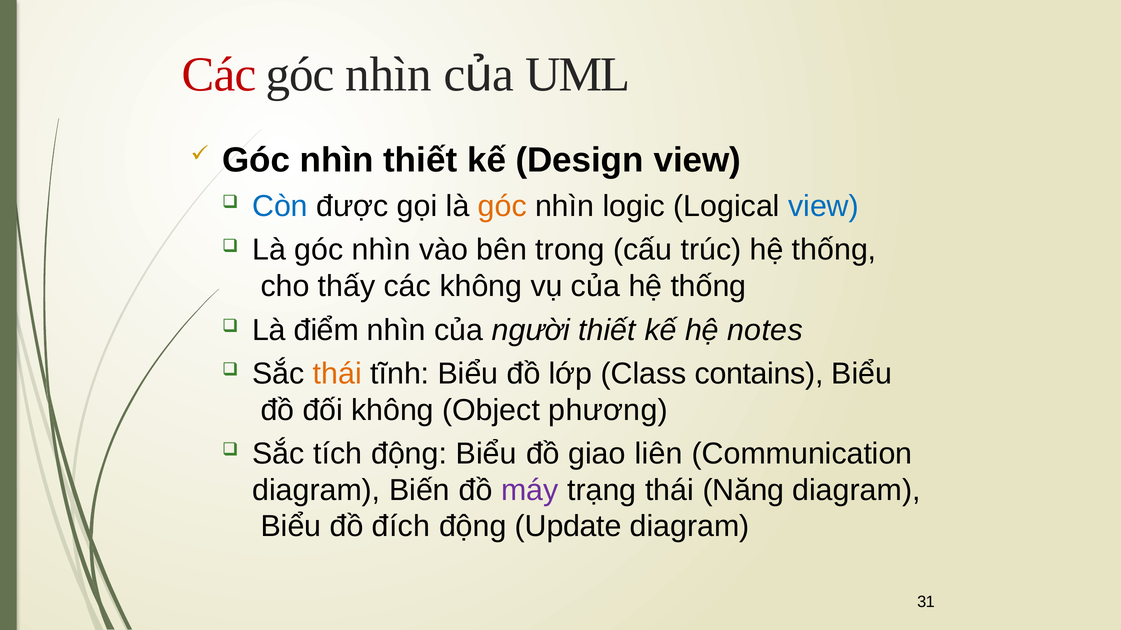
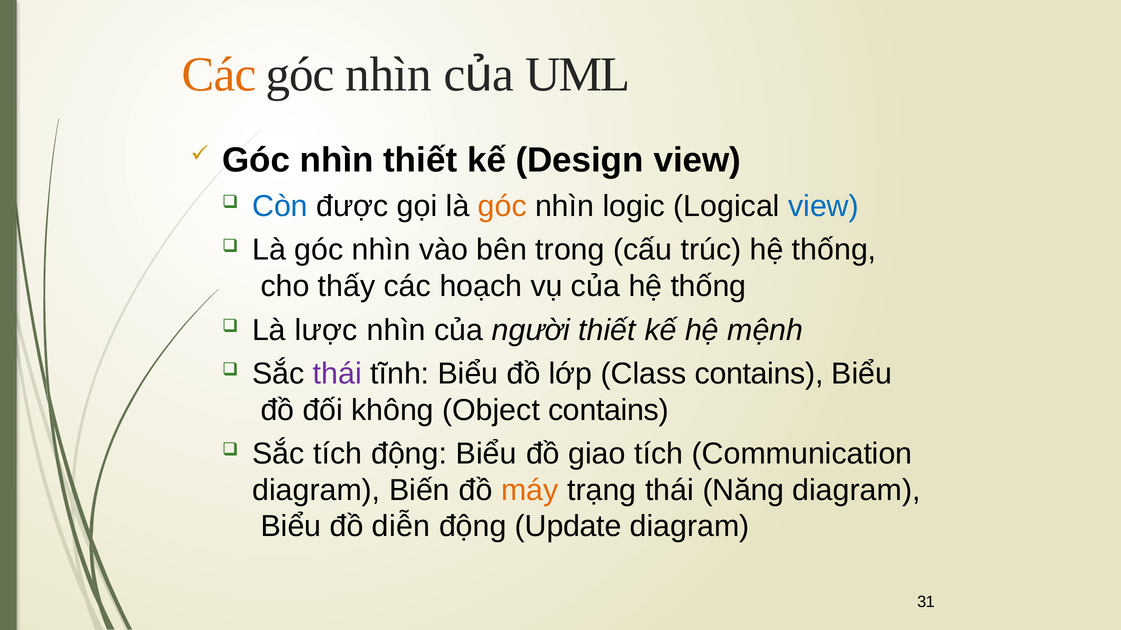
Các colour: red -> orange (219, 75)
các không: không -> hoạch (481, 287)
điểm: điểm -> lược (326, 330)
notes: notes -> mệnh (765, 330)
thái colour: orange -> purple (337, 374)
Object phương: phương -> contains (608, 410)
giao liên: liên -> tích (659, 454)
máy colour: purple -> orange (530, 491)
đích: đích -> diễn (401, 527)
